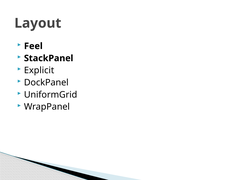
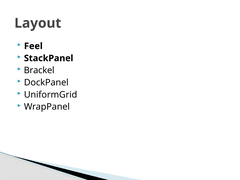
Explicit: Explicit -> Brackel (39, 70)
